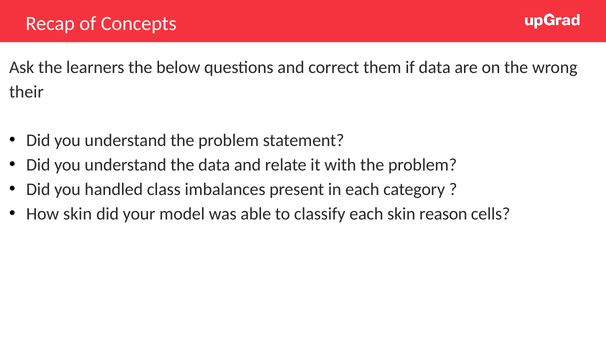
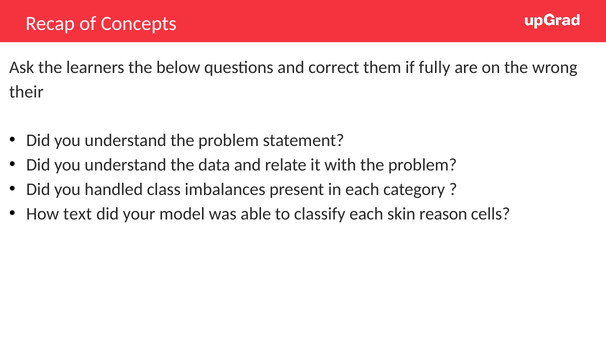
if data: data -> fully (435, 67)
How skin: skin -> text (78, 214)
